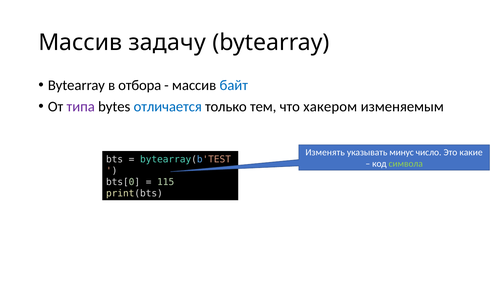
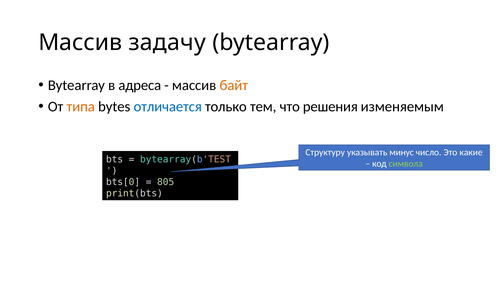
отбора: отбора -> адреса (140, 85)
байт colour: blue -> orange (234, 85)
типа colour: purple -> orange (81, 106)
хакером: хакером -> решения (330, 106)
Изменять: Изменять -> Структуру (325, 152)
115: 115 -> 805 (166, 182)
